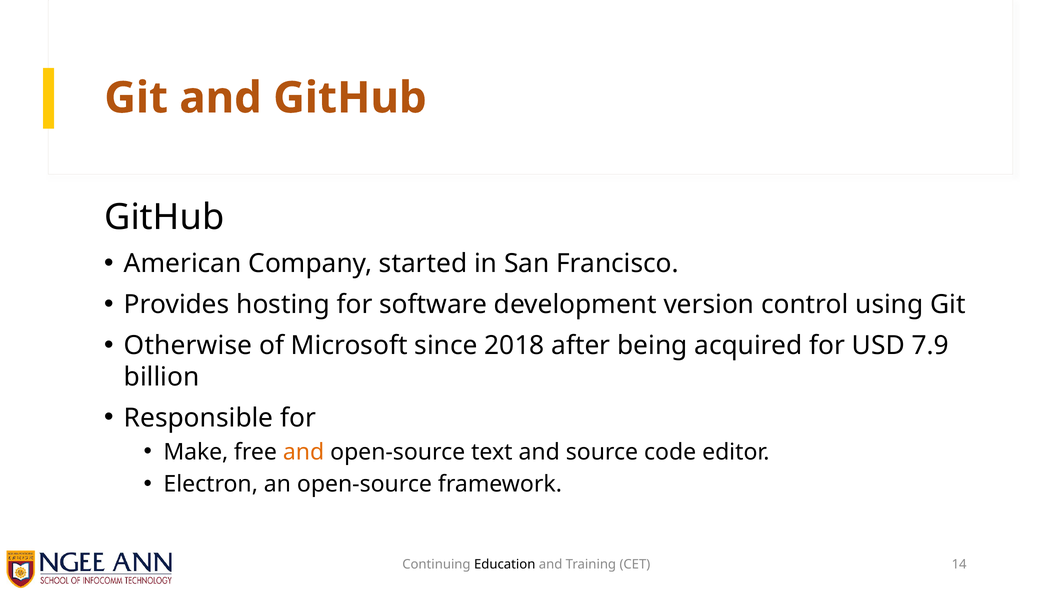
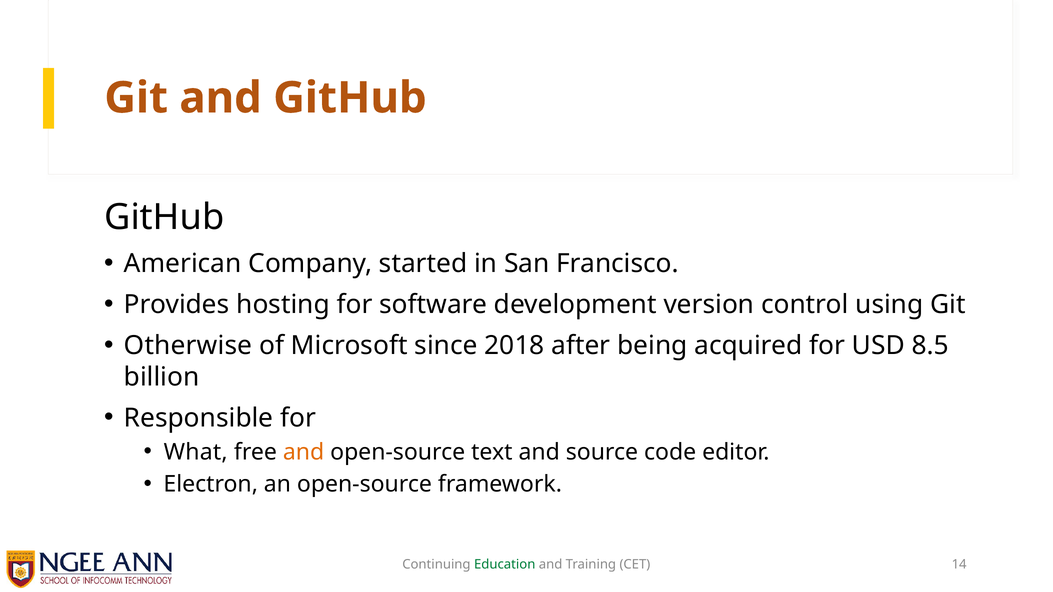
7.9: 7.9 -> 8.5 (930, 346)
Make: Make -> What (196, 452)
Education colour: black -> green (505, 565)
